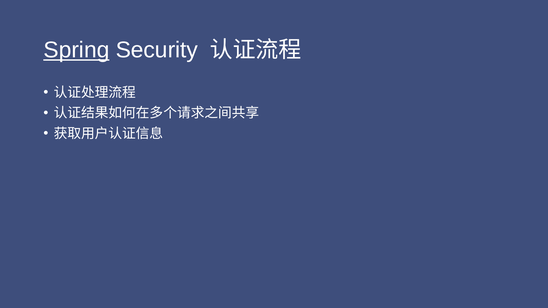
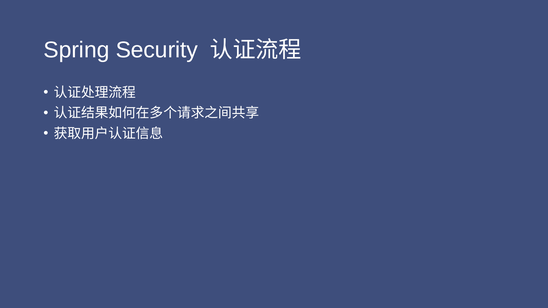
Spring underline: present -> none (76, 50)
